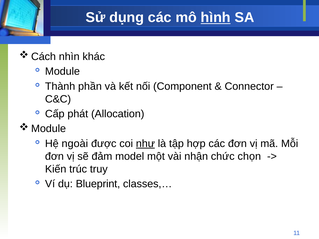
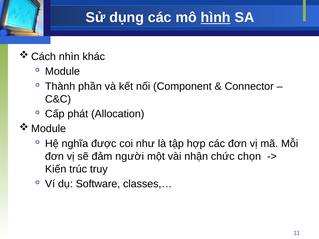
ngoài: ngoài -> nghĩa (75, 144)
như underline: present -> none (145, 144)
model: model -> người (130, 157)
Blueprint: Blueprint -> Software (98, 184)
